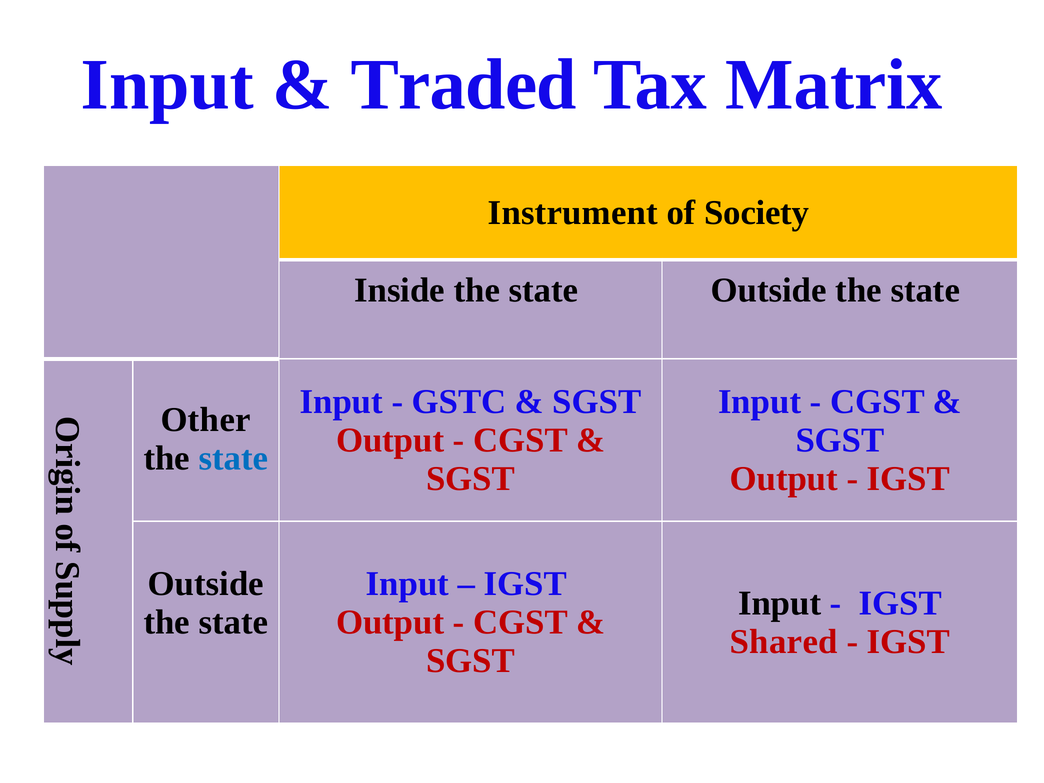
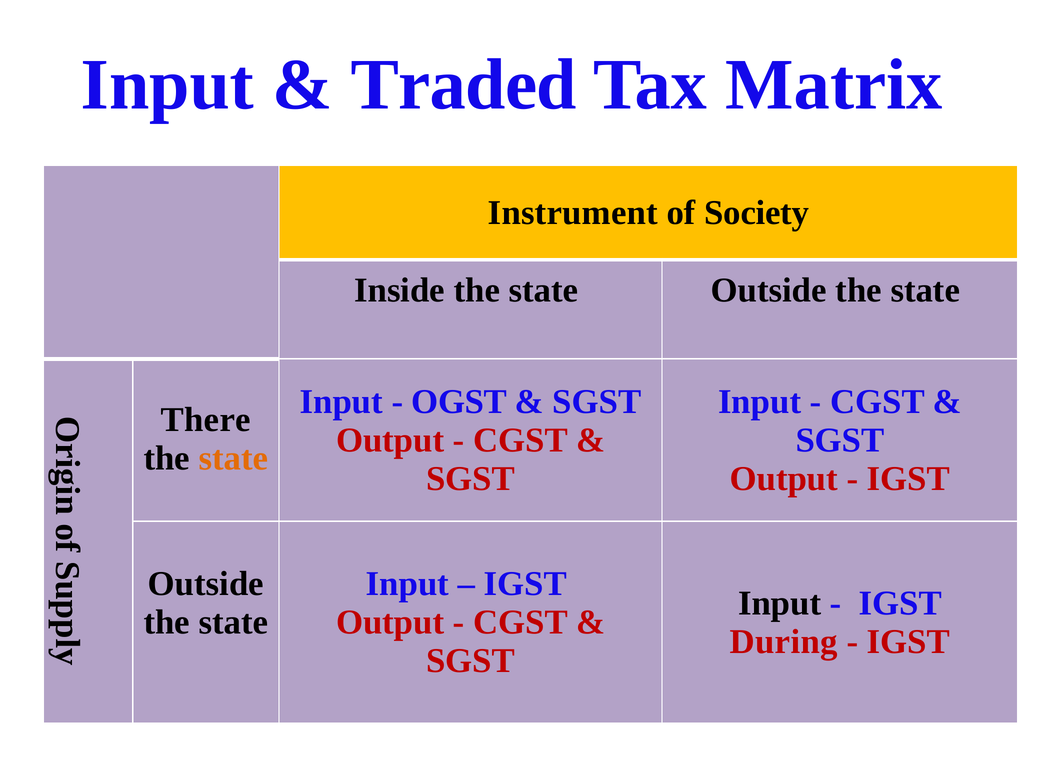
GSTC: GSTC -> OGST (459, 402)
Other: Other -> There (206, 420)
state colour: blue -> orange (233, 458)
Shared: Shared -> During (784, 642)
